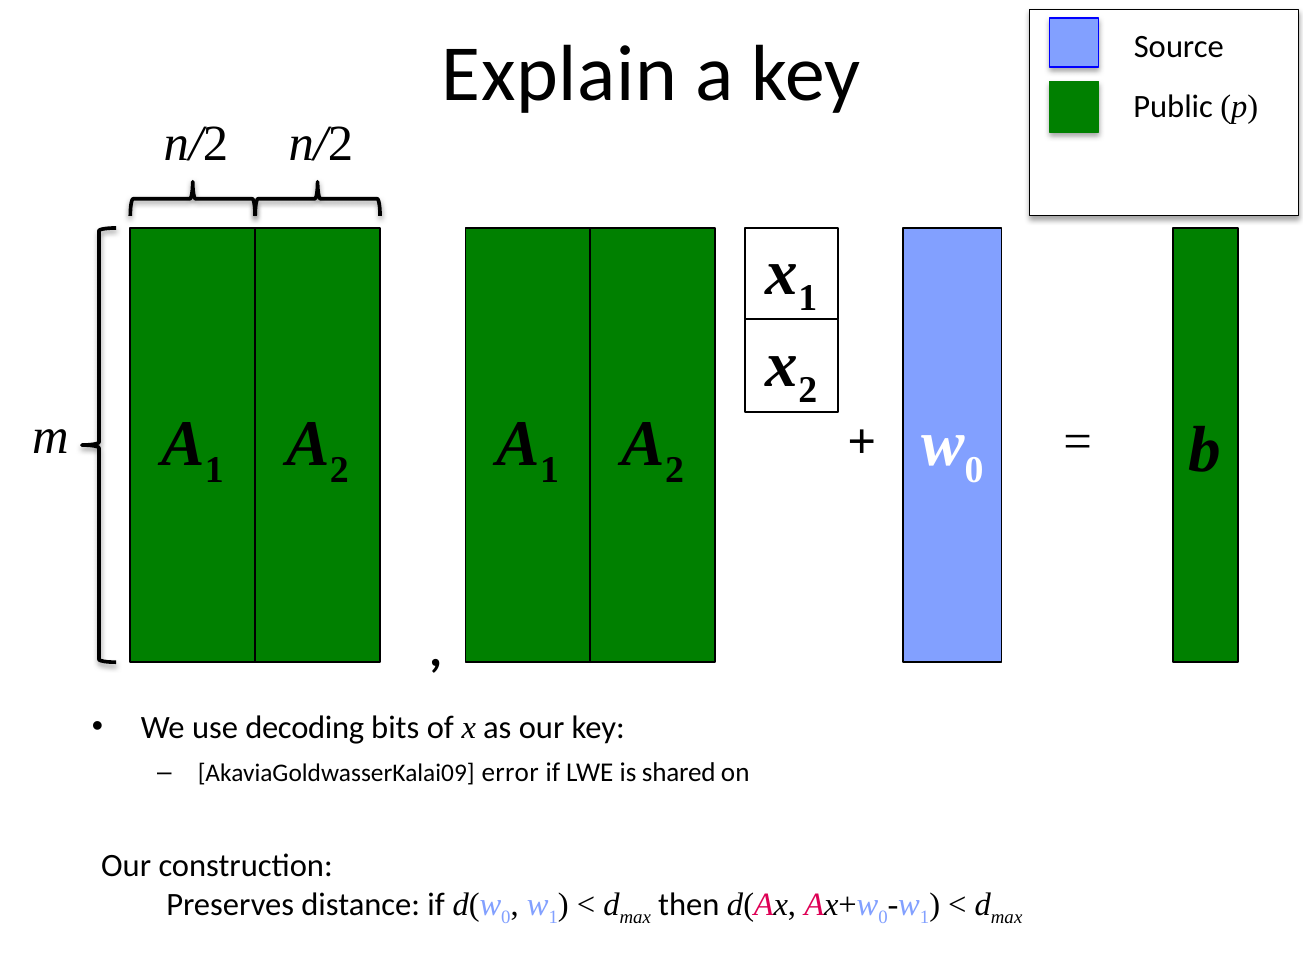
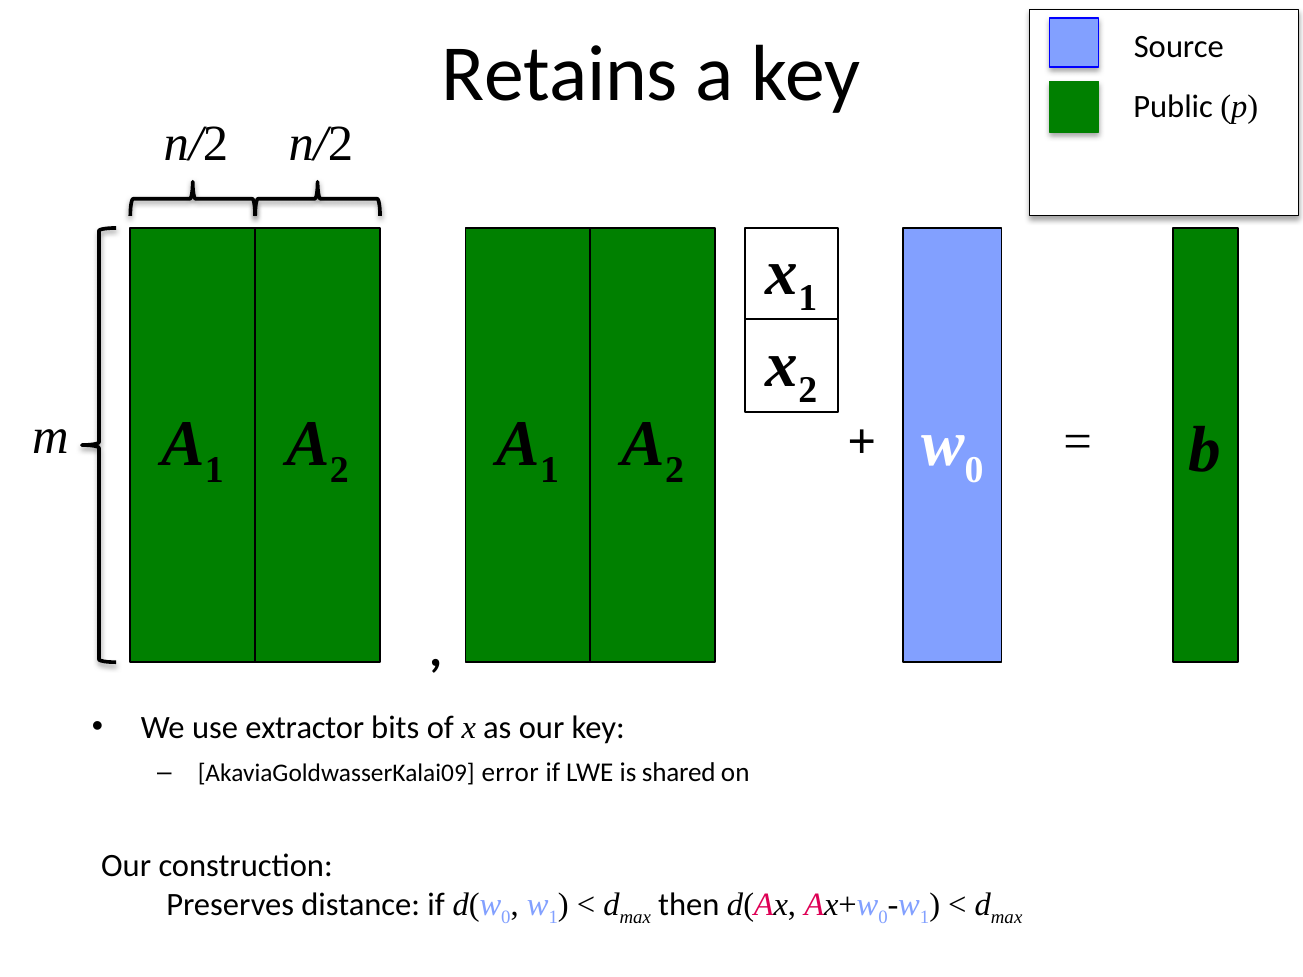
Explain: Explain -> Retains (560, 74)
decoding: decoding -> extractor (305, 728)
